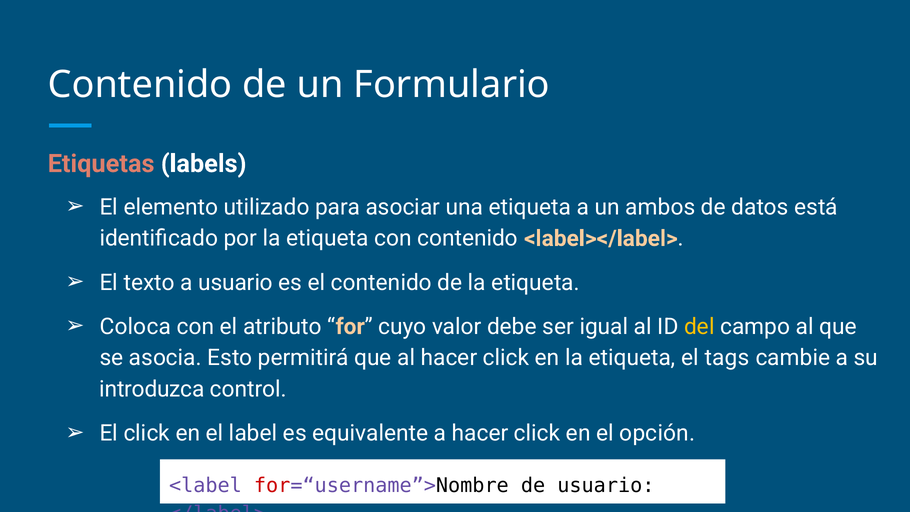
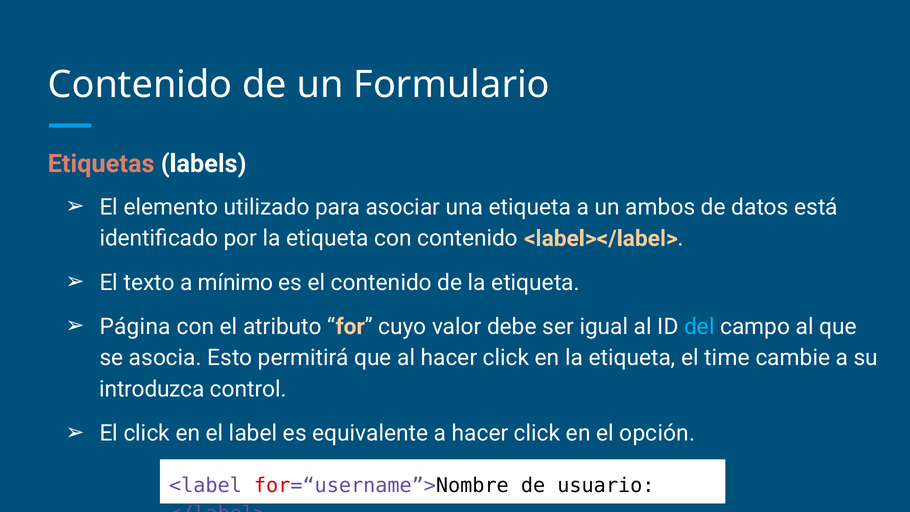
a usuario: usuario -> mínimo (236, 282)
Coloca: Coloca -> Página (135, 326)
del colour: yellow -> light blue (699, 326)
tags: tags -> time (727, 358)
